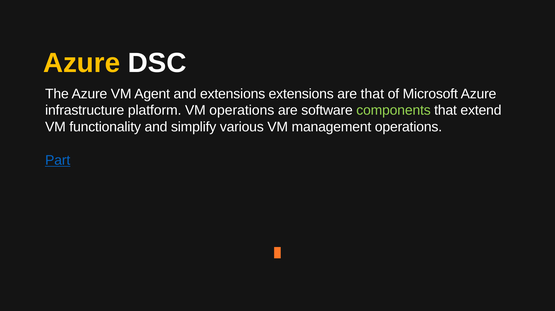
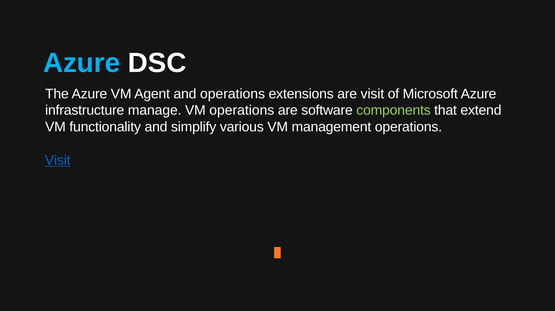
Azure colour: yellow -> light blue (82, 63)
and extensions: extensions -> operations (233, 94)
are that: that -> visit (372, 94)
platform: platform -> manage (155, 111)
Part: Part -> Visit (58, 161)
